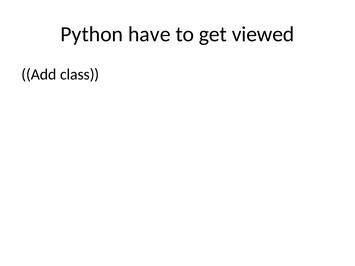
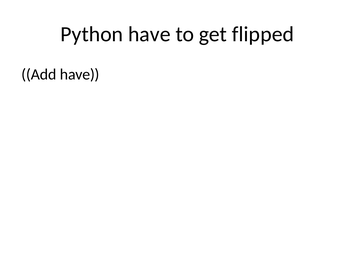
viewed: viewed -> flipped (263, 34)
Add class: class -> have (80, 74)
